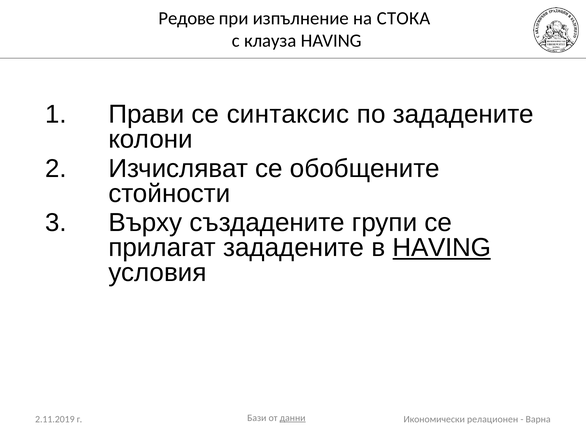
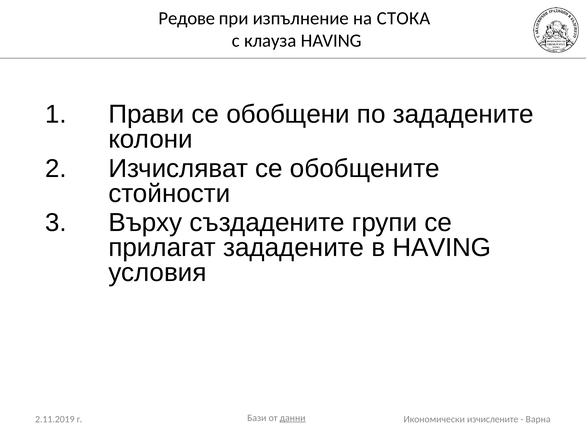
синтаксис: синтаксис -> обобщени (288, 114)
HAVING underline: present -> none (442, 248)
релационен: релационен -> изчислените (493, 420)
